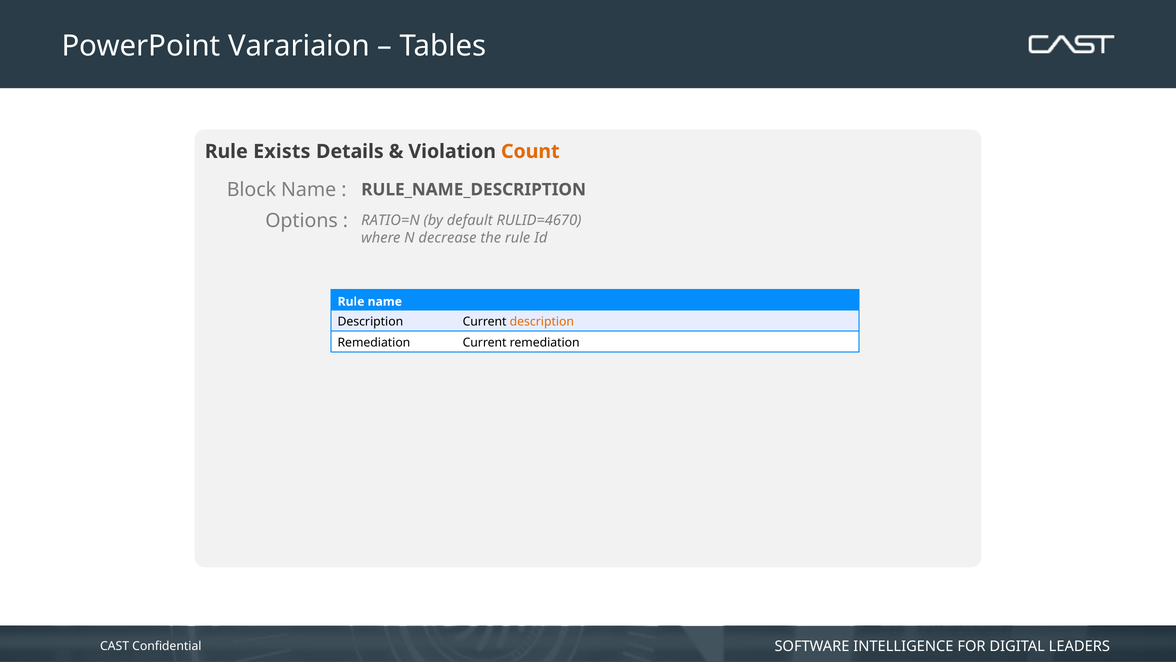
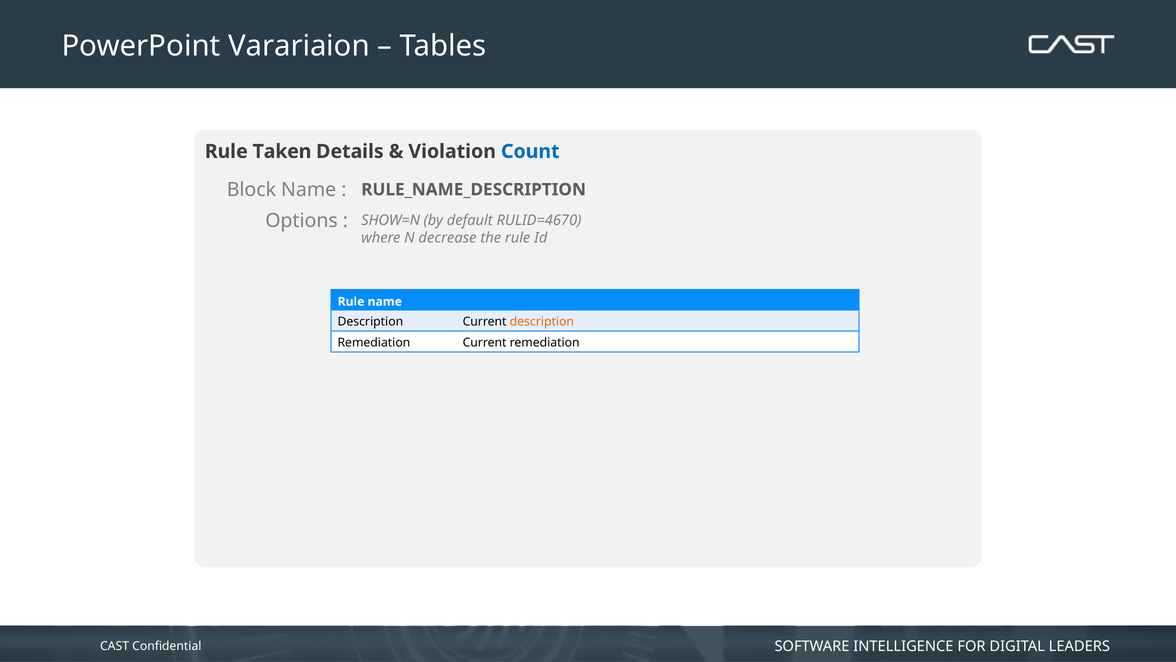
Exists: Exists -> Taken (282, 151)
Count colour: orange -> blue (530, 151)
RATIO=N: RATIO=N -> SHOW=N (391, 220)
